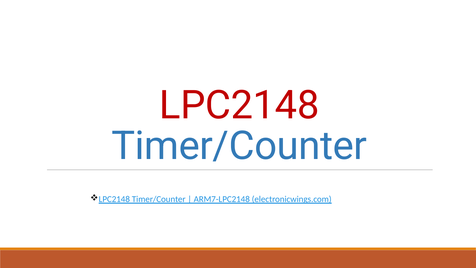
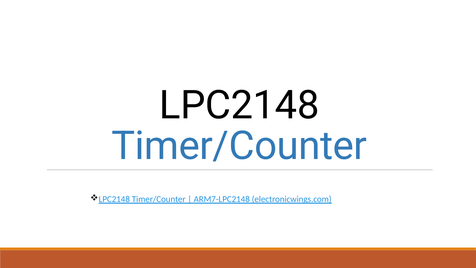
LPC2148 colour: red -> black (239, 105)
